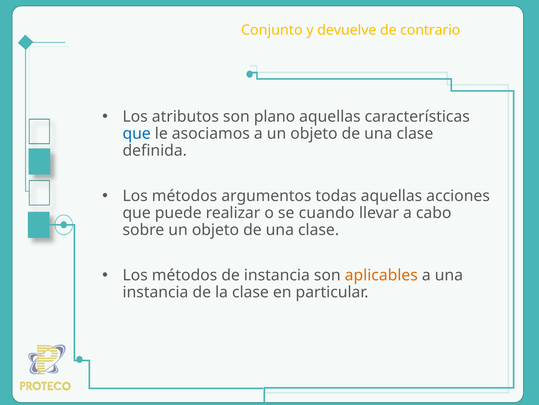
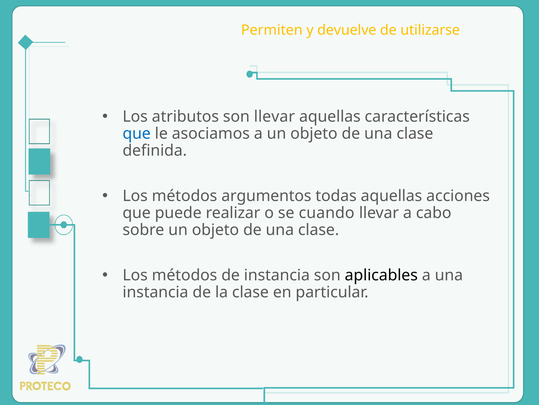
Conjunto: Conjunto -> Permiten (272, 30)
contrario: contrario -> utilizarse (430, 30)
son plano: plano -> llevar (274, 116)
aplicables colour: orange -> black (381, 275)
